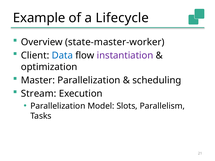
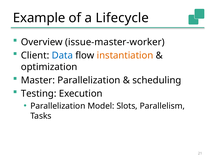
state-master-worker: state-master-worker -> issue-master-worker (115, 42)
instantiation colour: purple -> orange (125, 56)
Stream: Stream -> Testing (39, 94)
